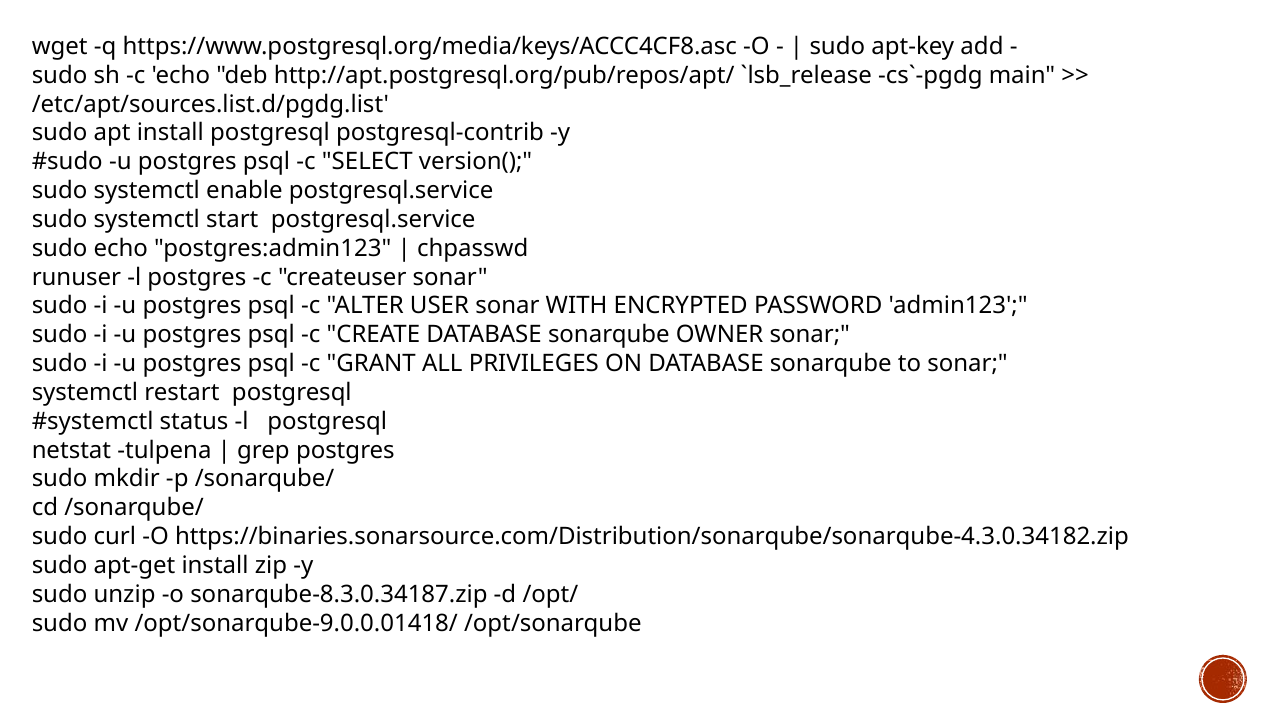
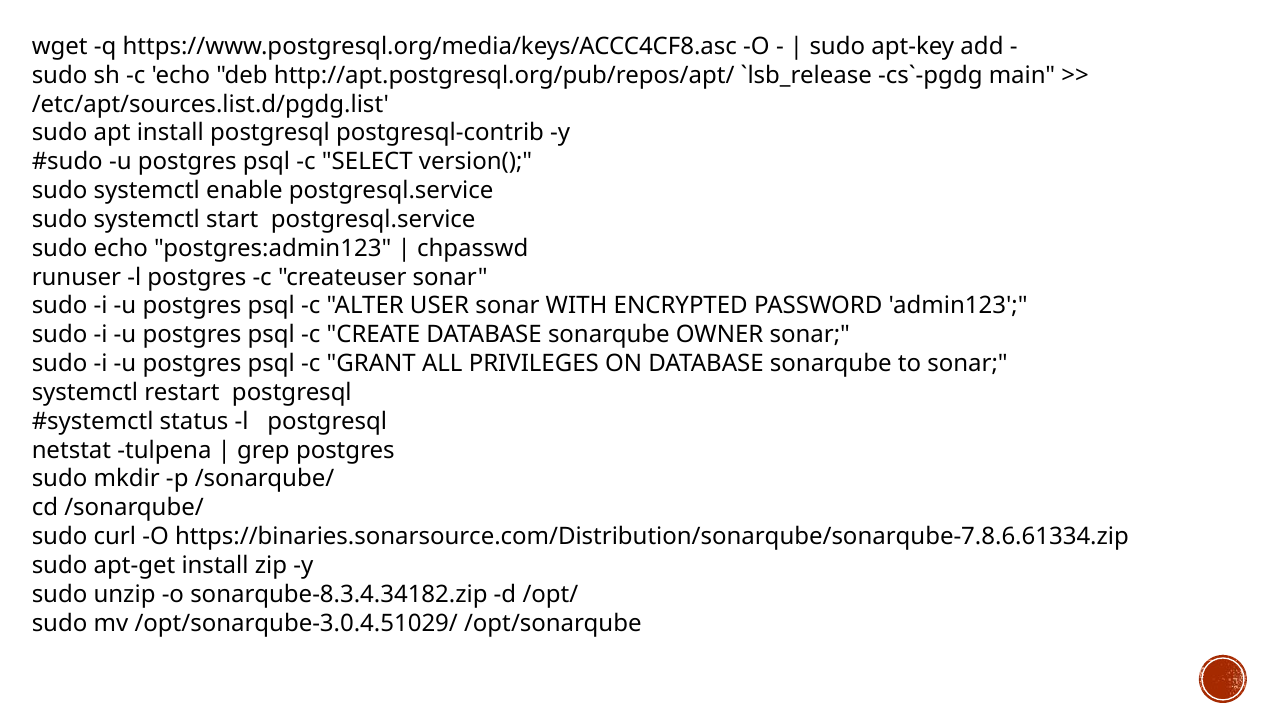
https://binaries.sonarsource.com/Distribution/sonarqube/sonarqube-4.3.0.34182.zip: https://binaries.sonarsource.com/Distribution/sonarqube/sonarqube-4.3.0.34182.zip -> https://binaries.sonarsource.com/Distribution/sonarqube/sonarqube-7.8.6.61334.zip (652, 537)
sonarqube-8.3.0.34187.zip: sonarqube-8.3.0.34187.zip -> sonarqube-8.3.4.34182.zip (339, 594)
/opt/sonarqube-9.0.0.01418/: /opt/sonarqube-9.0.0.01418/ -> /opt/sonarqube-3.0.4.51029/ (296, 623)
